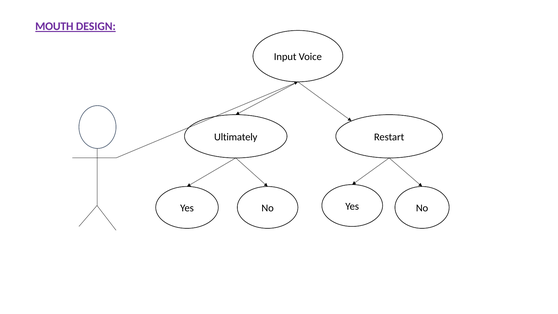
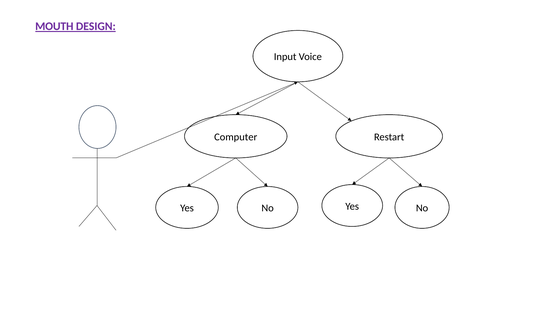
Ultimately: Ultimately -> Computer (236, 137)
